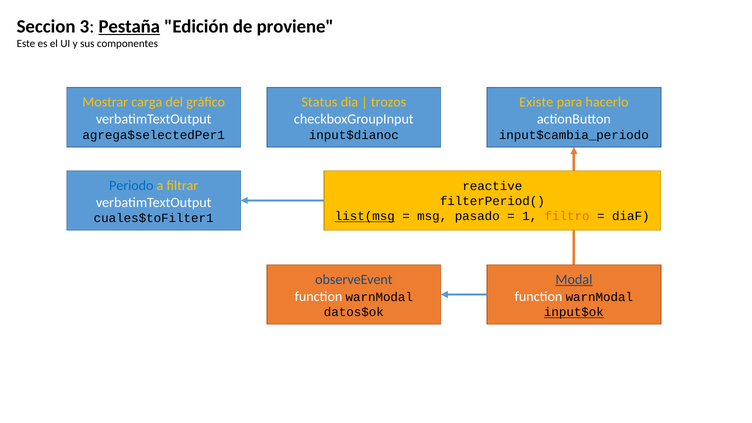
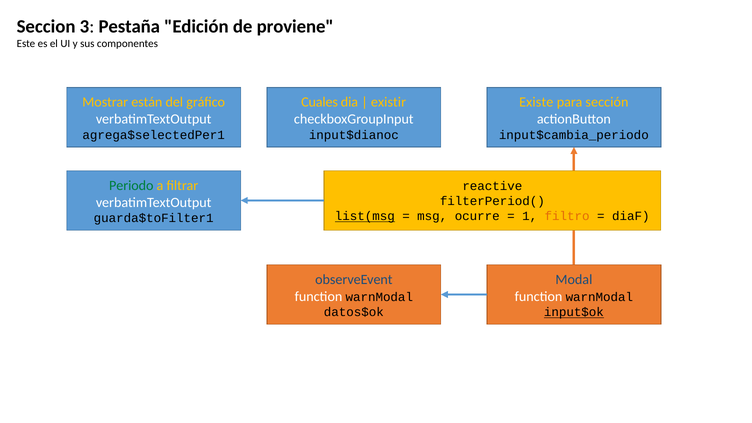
Pestaña underline: present -> none (129, 27)
carga: carga -> están (147, 102)
Status: Status -> Cuales (320, 102)
trozos: trozos -> existir (389, 102)
hacerlo: hacerlo -> sección (607, 102)
Periodo colour: blue -> green (131, 185)
pasado: pasado -> ocurre (477, 216)
cuales$toFilter1: cuales$toFilter1 -> guarda$toFilter1 (154, 218)
Modal underline: present -> none (574, 280)
